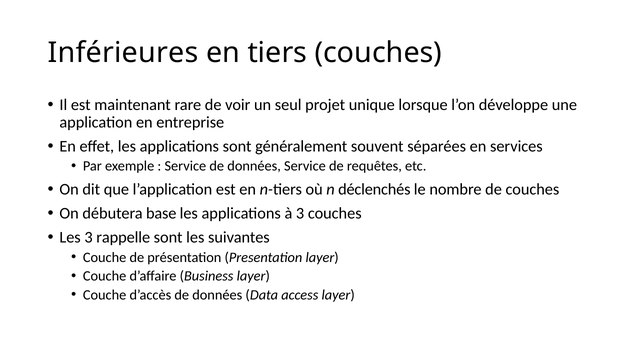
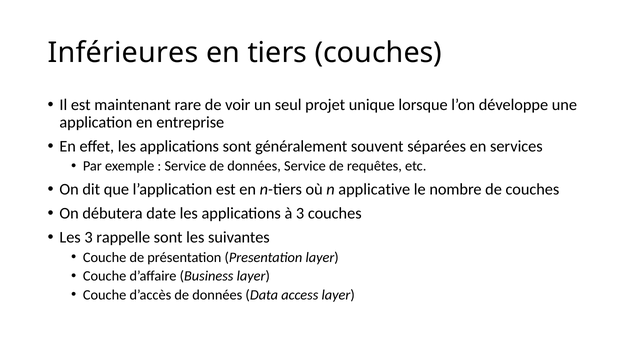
déclenchés: déclenchés -> applicative (374, 189)
base: base -> date (161, 213)
